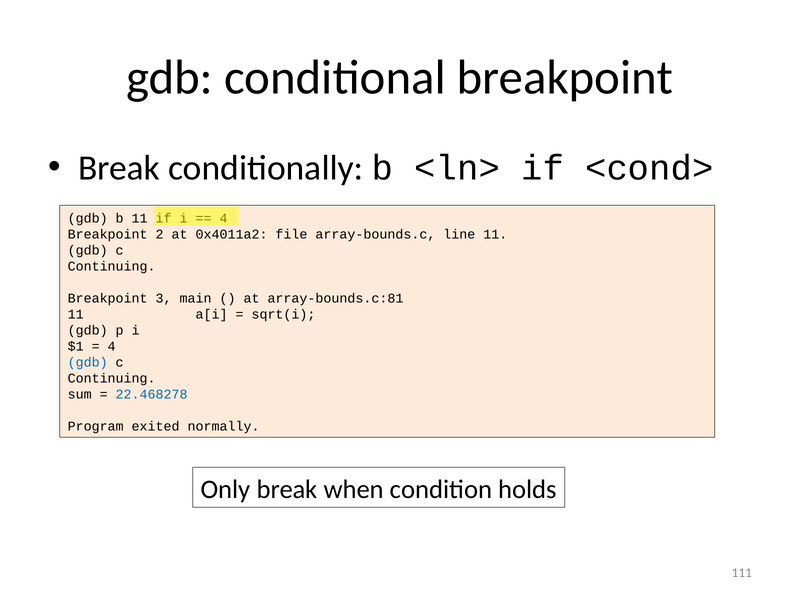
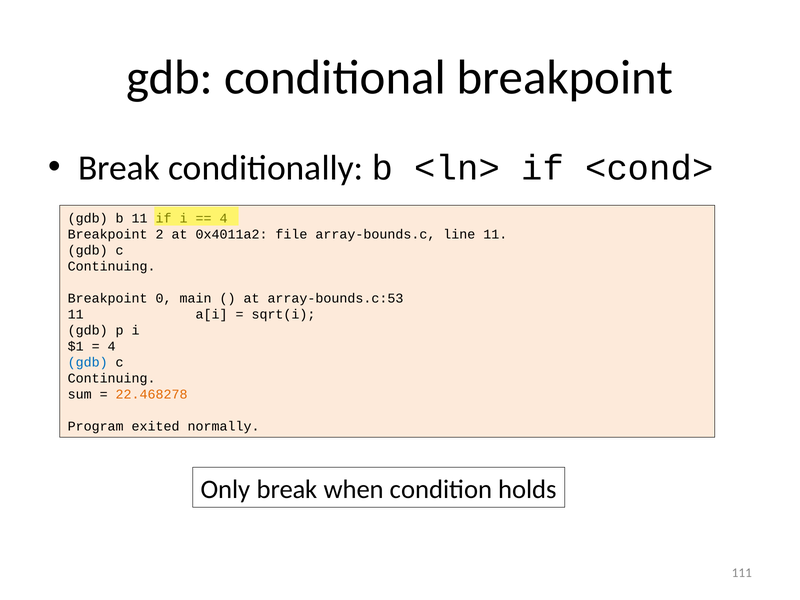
3: 3 -> 0 (164, 298)
array-bounds.c:81: array-bounds.c:81 -> array-bounds.c:53 (335, 298)
22.468278 colour: blue -> orange (152, 394)
